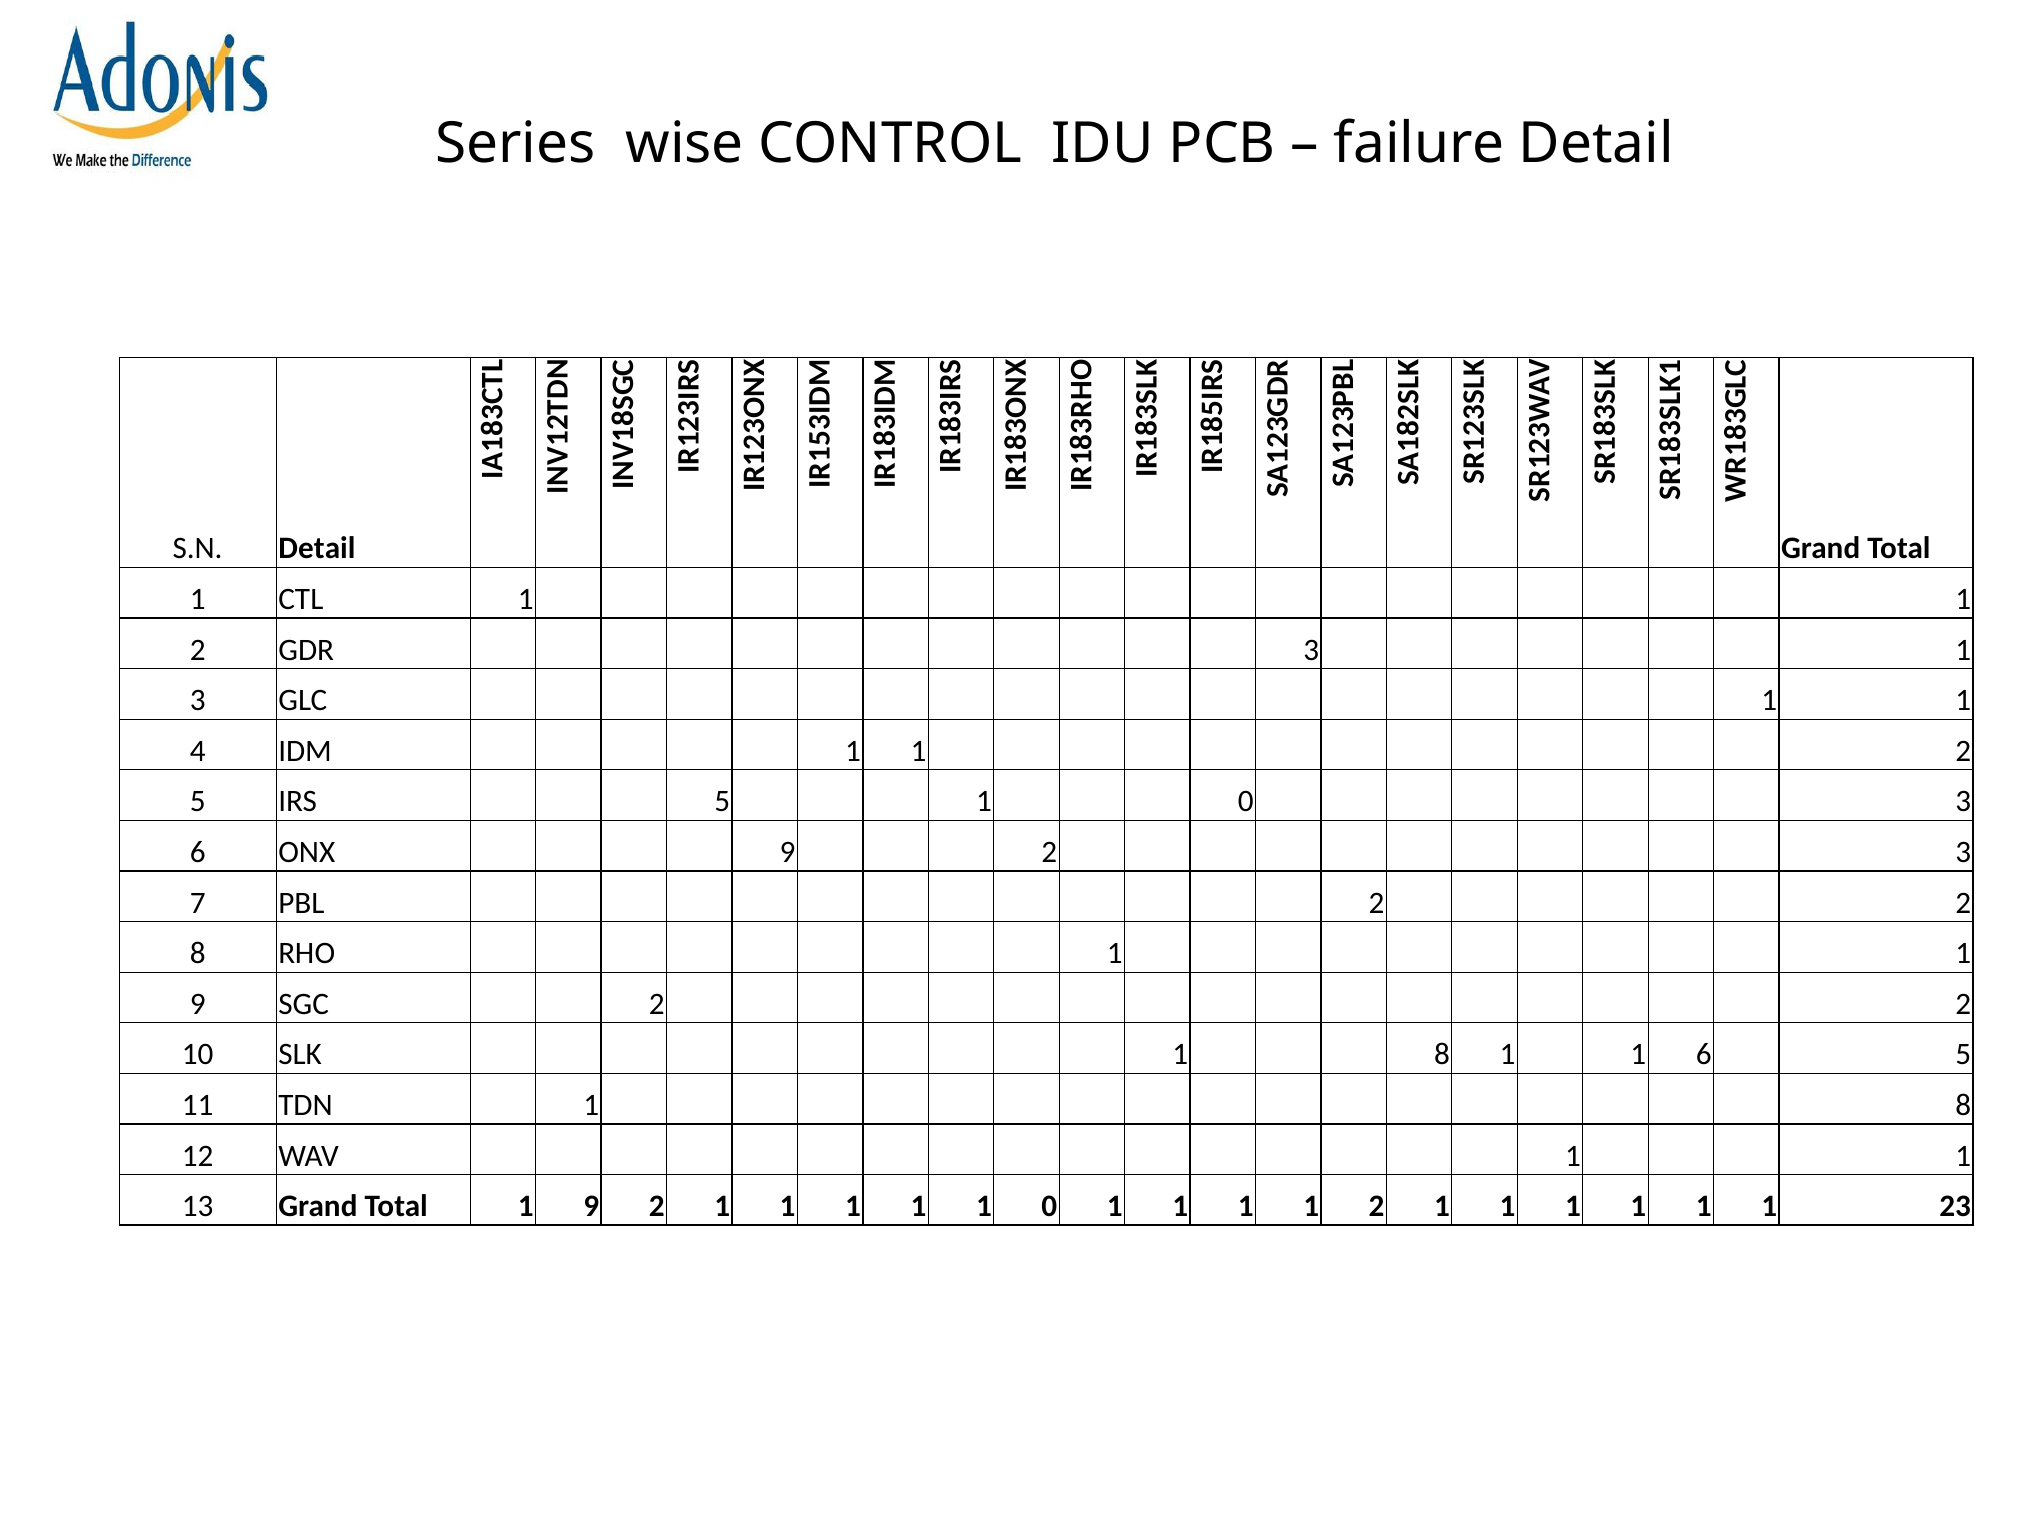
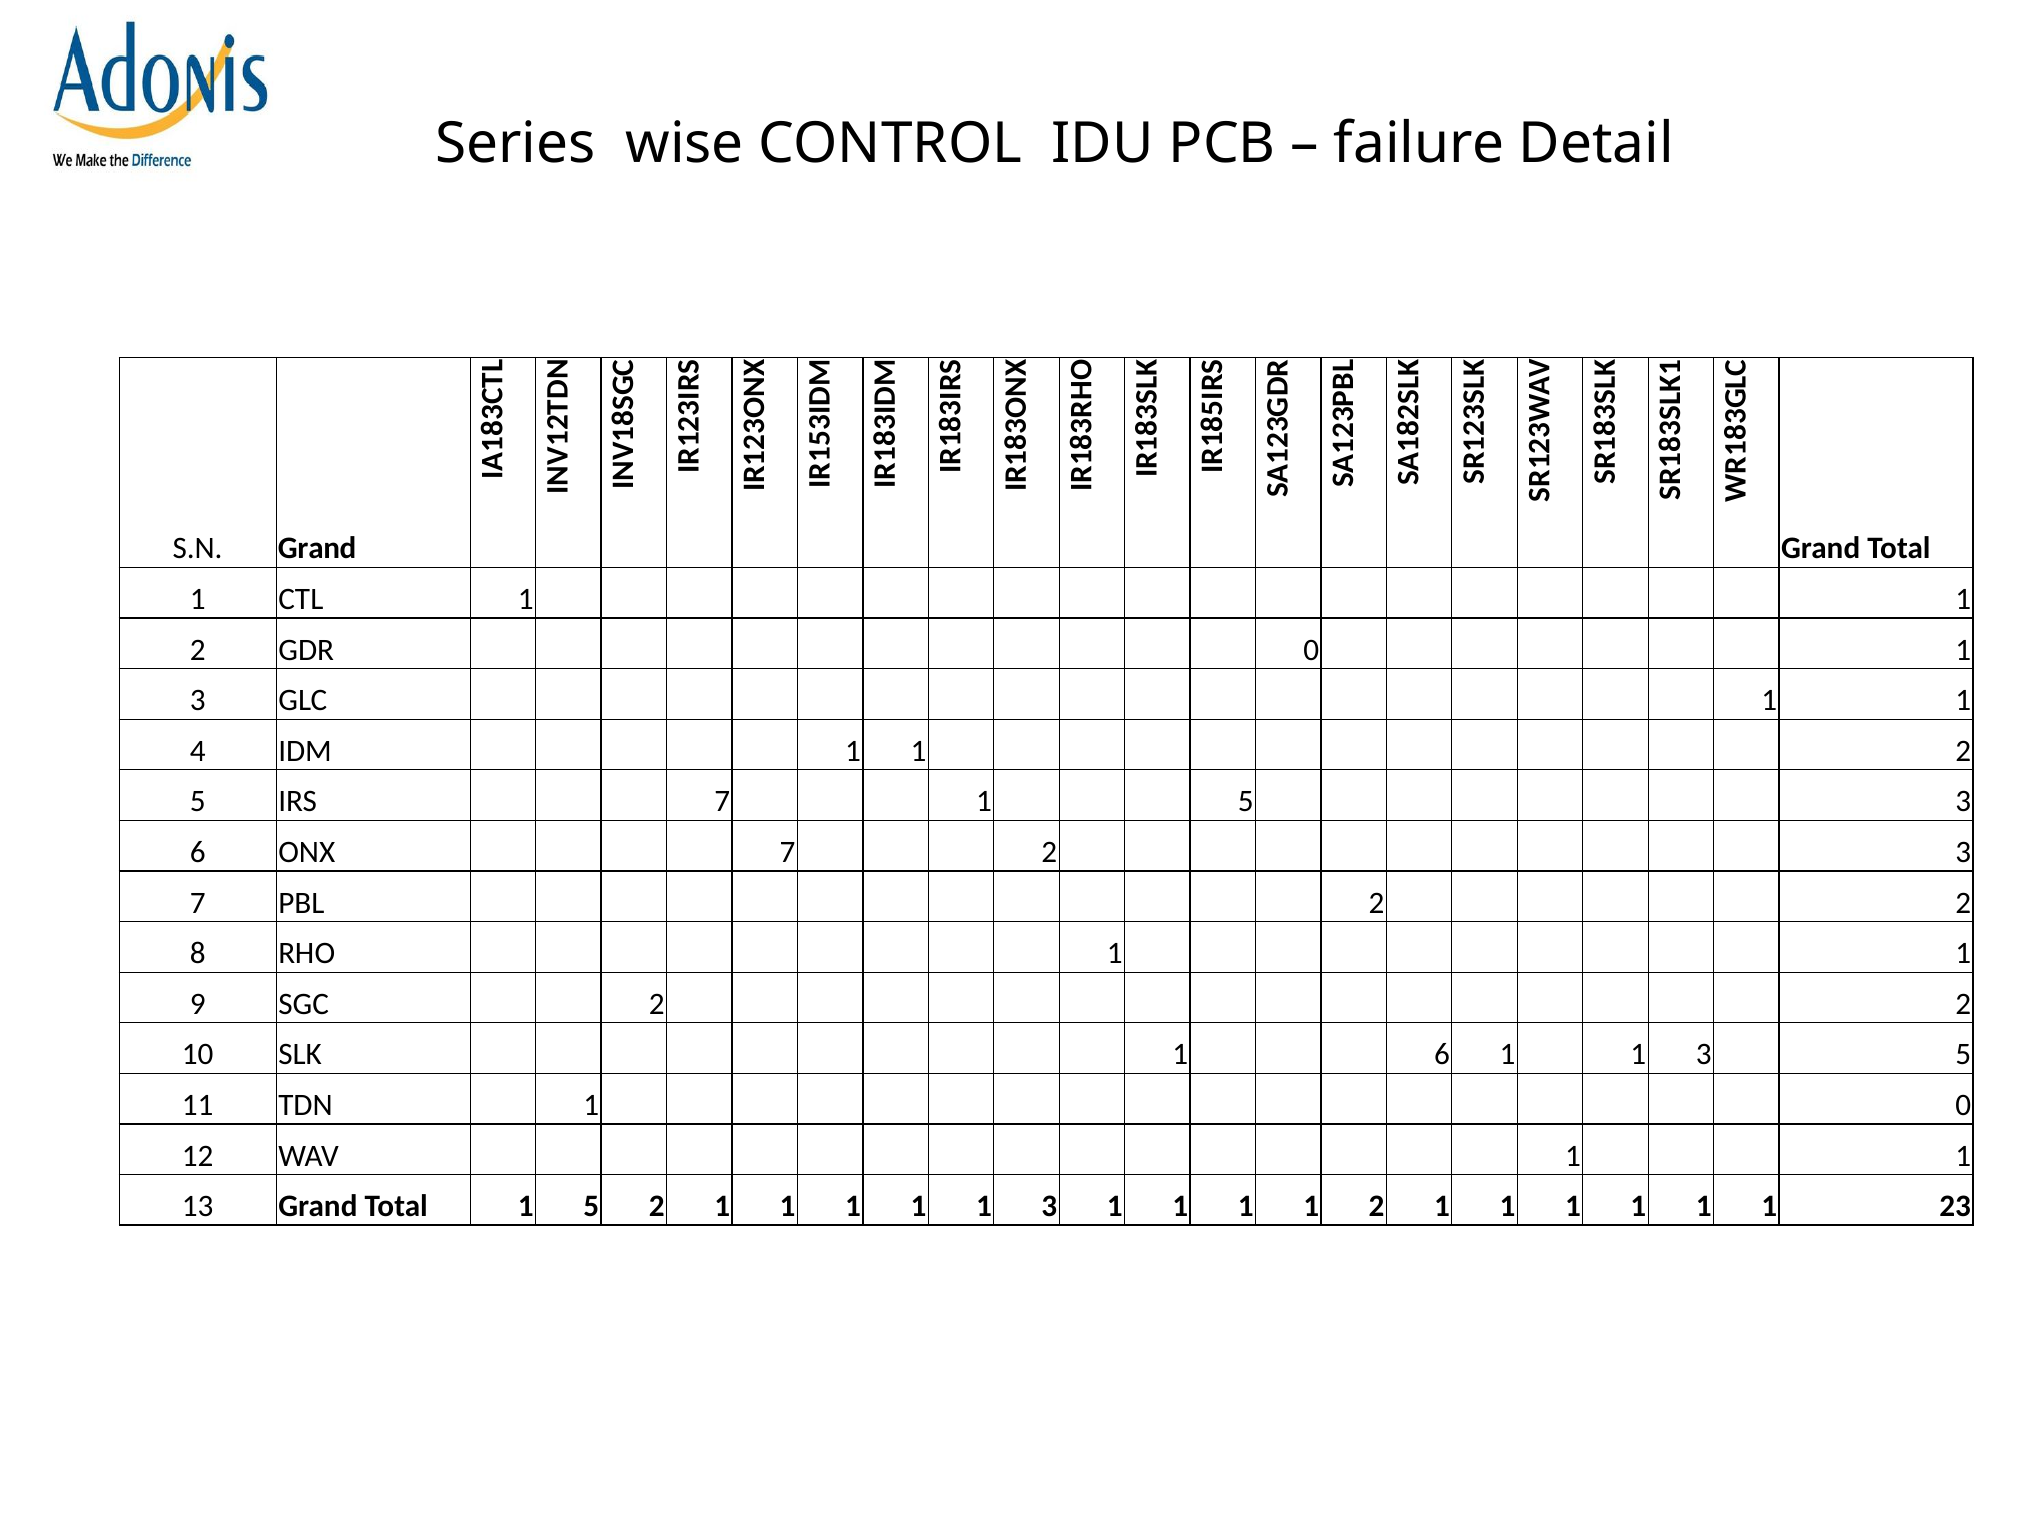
S.N Detail: Detail -> Grand (317, 549)
GDR 3: 3 -> 0 (1311, 650)
IRS 5: 5 -> 7 (722, 801)
0: 0 -> 5 (1246, 801)
ONX 9: 9 -> 7 (788, 852)
SLK 1 8: 8 -> 6 (1442, 1054)
6: 6 -> 3 (1704, 1054)
TDN 1 8: 8 -> 0 (1963, 1105)
Total 1 9: 9 -> 5 (591, 1206)
1 1 1 0: 0 -> 3 (1049, 1206)
